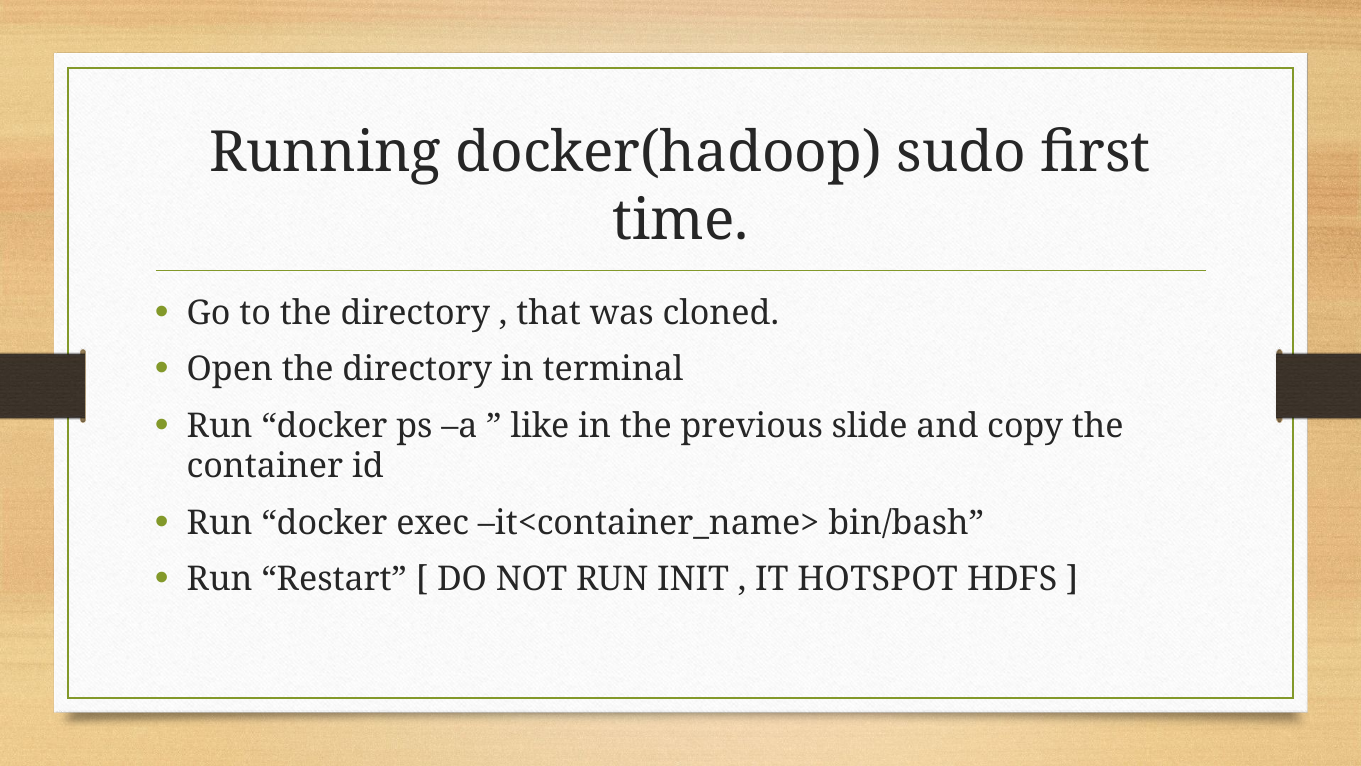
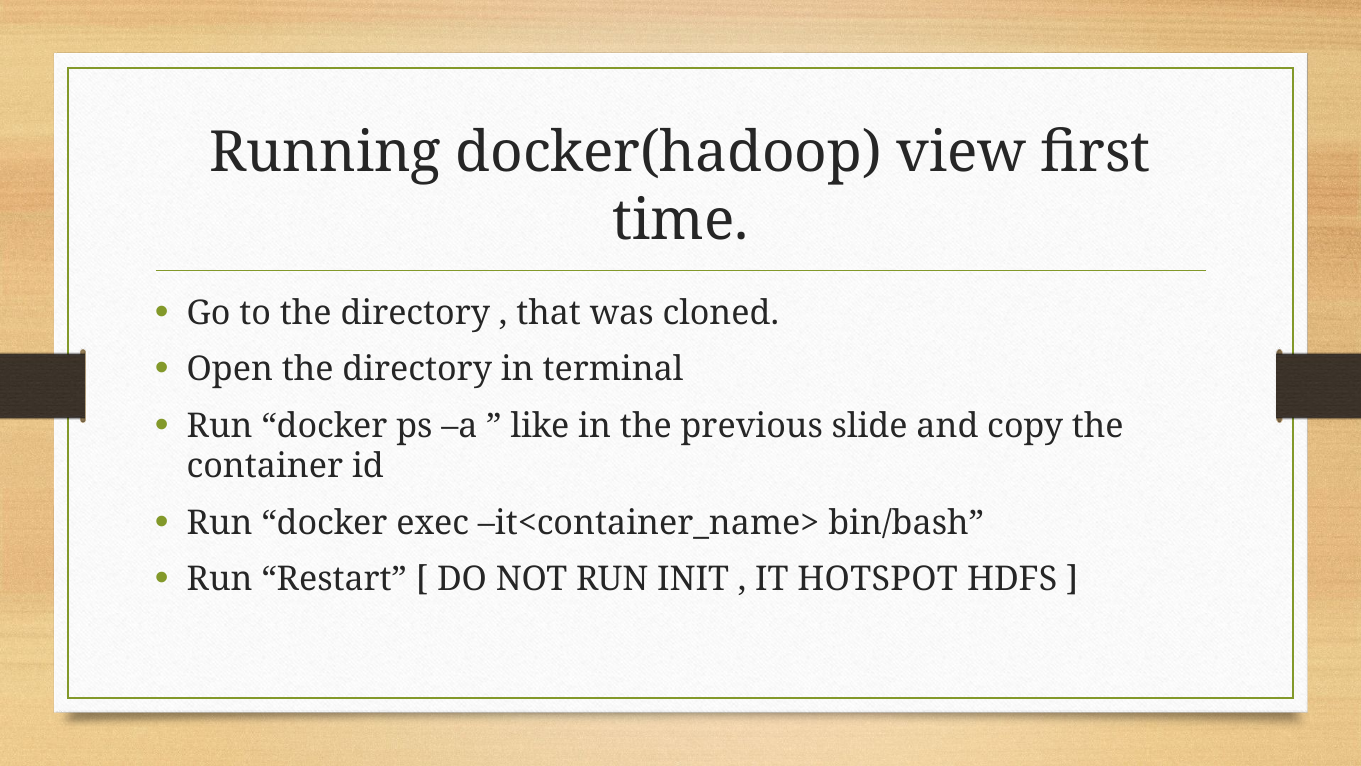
sudo: sudo -> view (962, 153)
